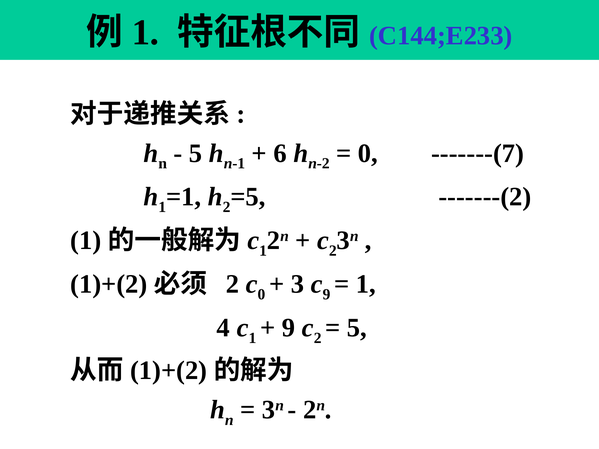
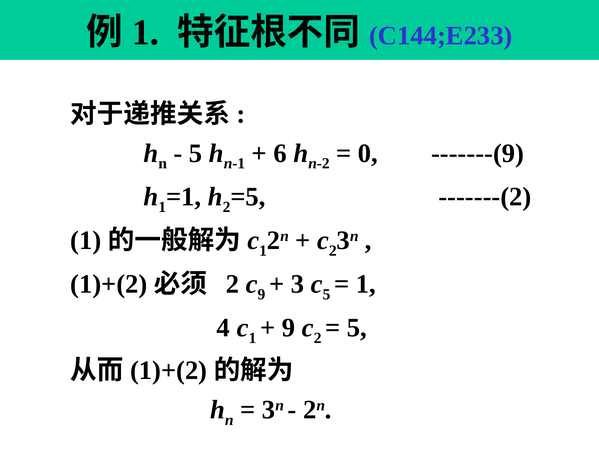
-------(7: -------(7 -> -------(9 (478, 153)
0: 0 -> 9 (261, 295)
9: 9 -> 5 (327, 295)
